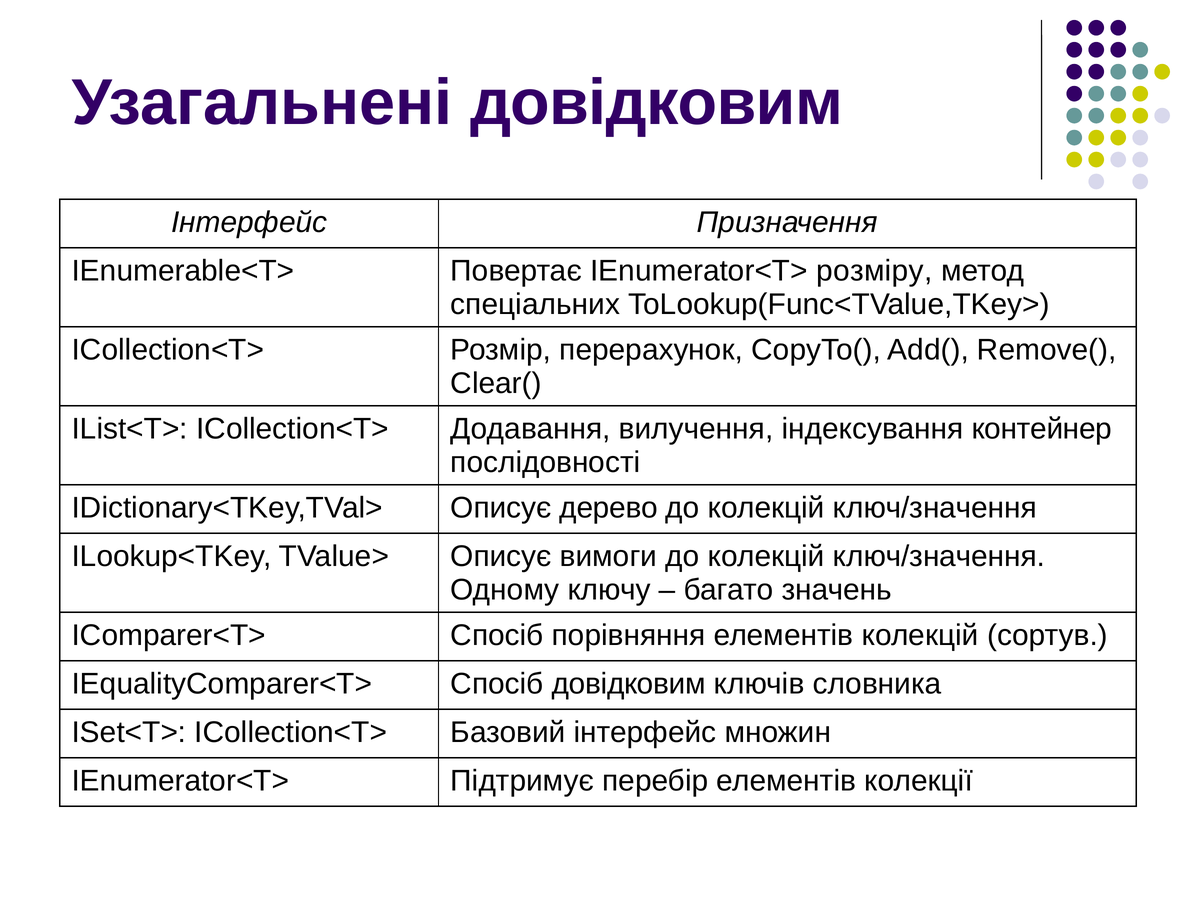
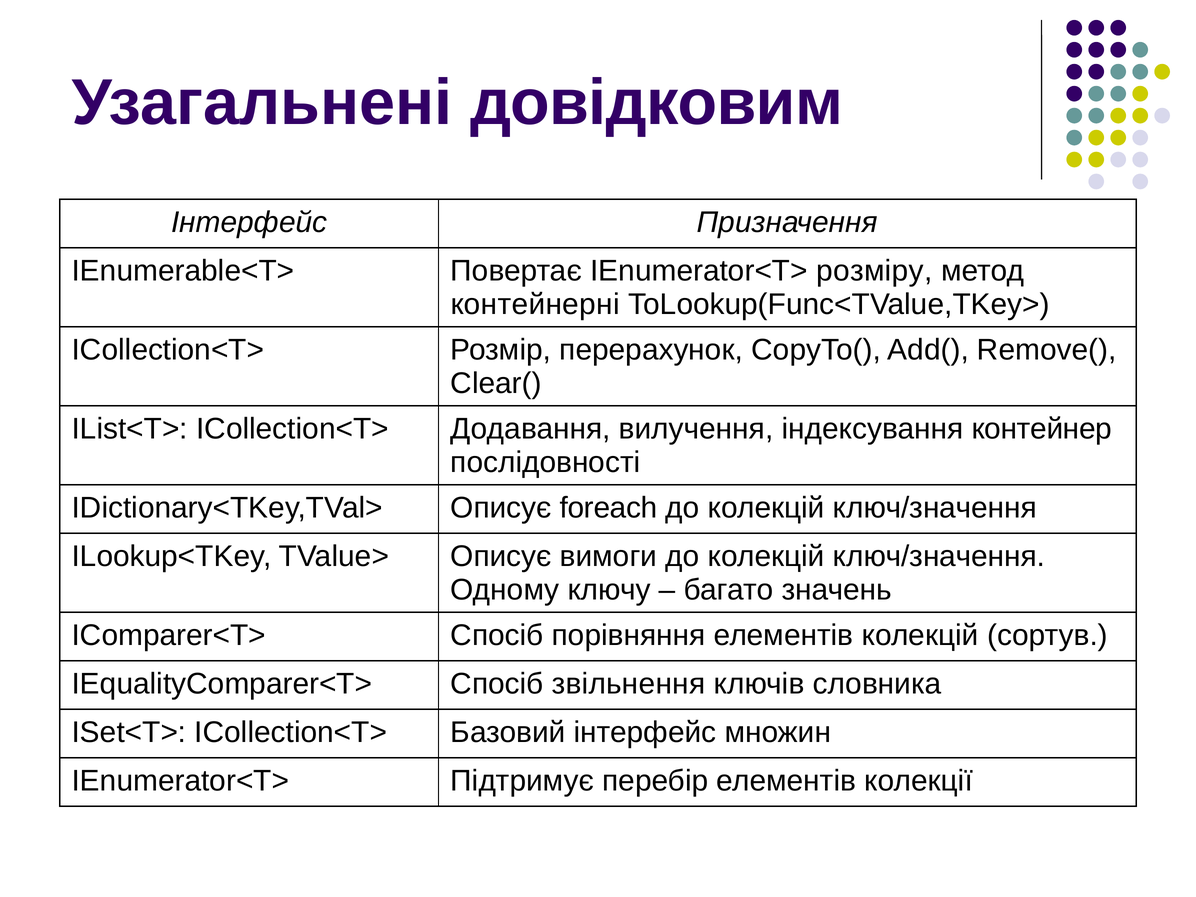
спеціальних: спеціальних -> контейнерні (535, 305)
дерево: дерево -> foreach (609, 508)
Спосіб довідковим: довідковим -> звільнення (628, 684)
